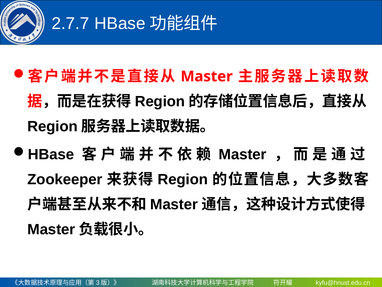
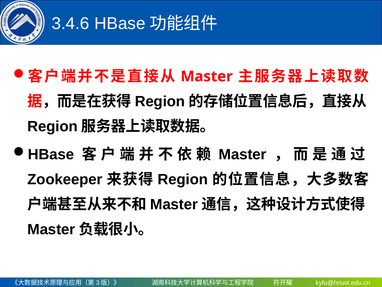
2.7.7: 2.7.7 -> 3.4.6 (70, 23)
